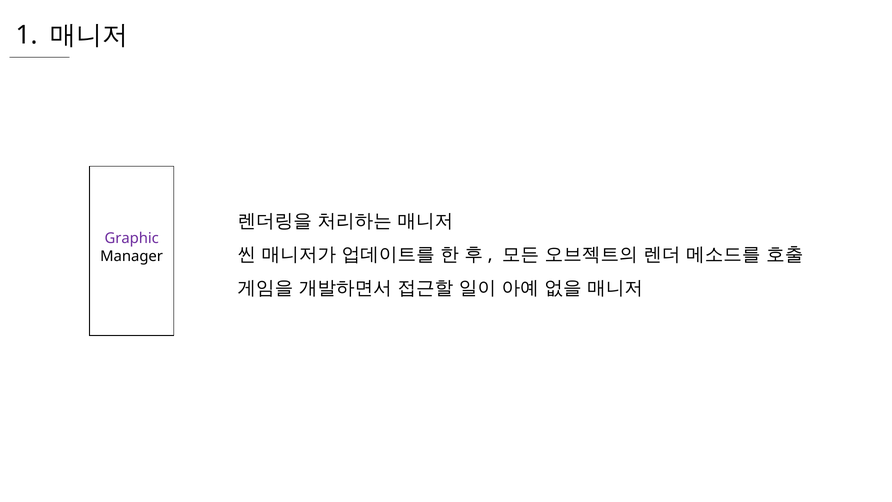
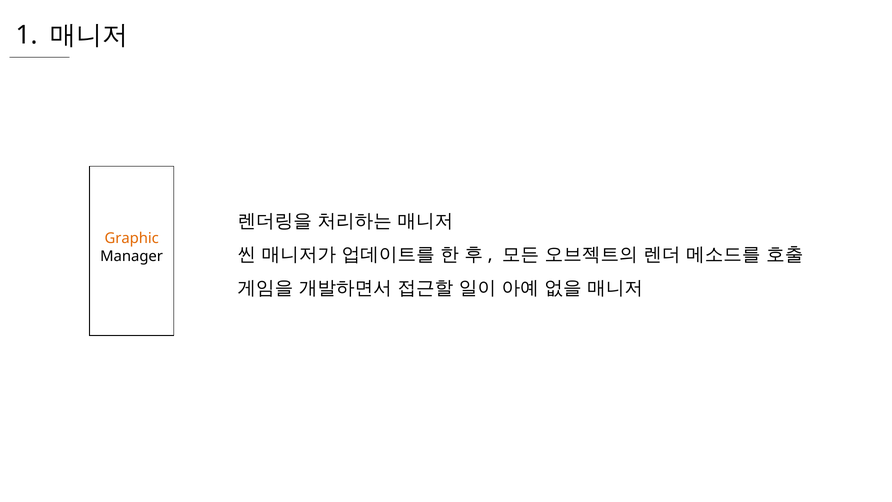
Graphic colour: purple -> orange (132, 238)
